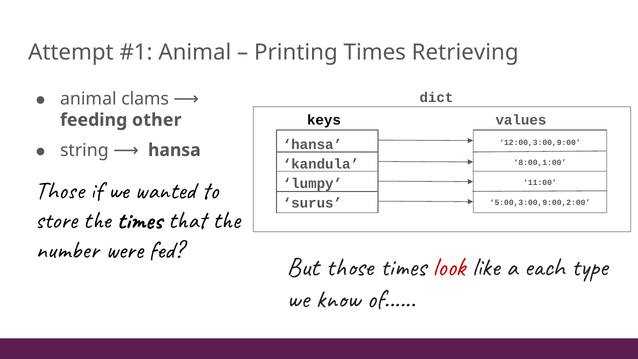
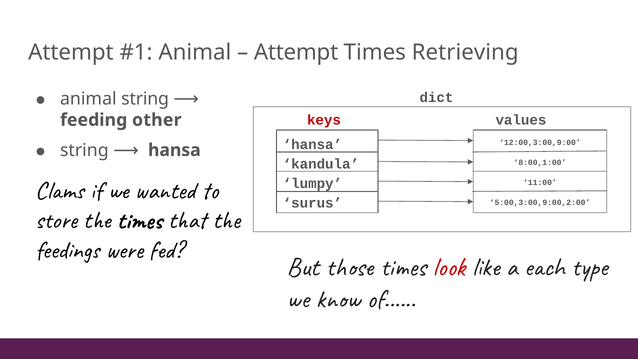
Printing: Printing -> Attempt (296, 52)
animal clams: clams -> string (145, 99)
keys colour: black -> red (324, 120)
Those: Those -> Clams (60, 190)
number: number -> feedings (68, 250)
